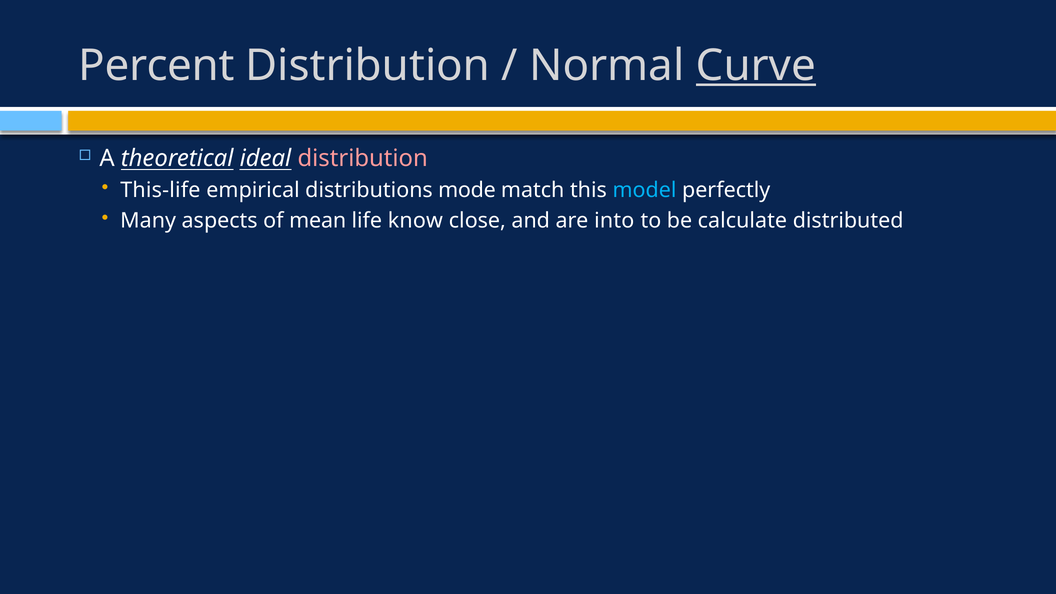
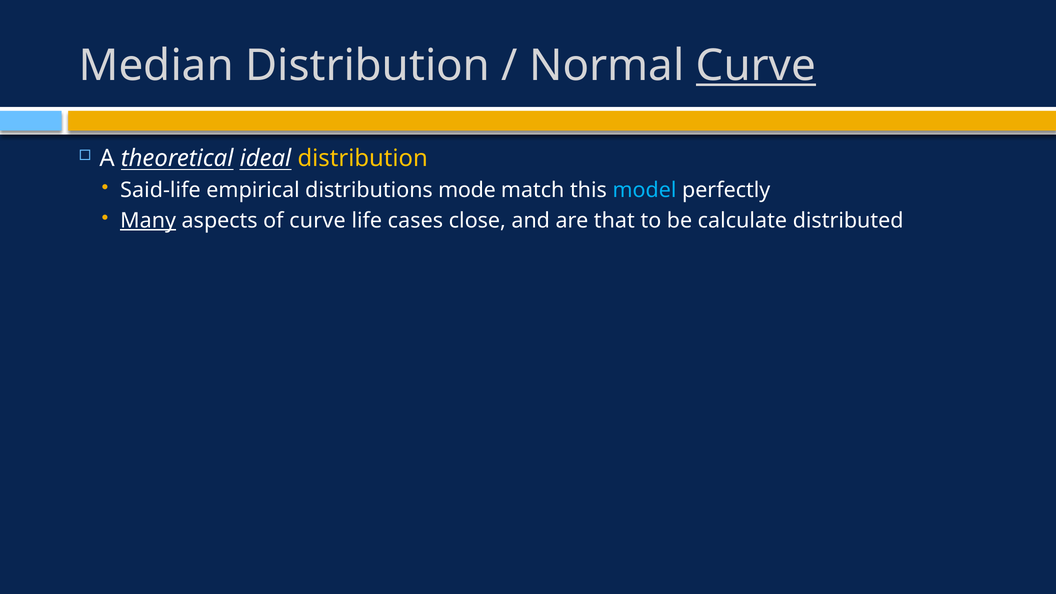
Percent: Percent -> Median (156, 66)
distribution colour: pink -> yellow (363, 159)
This-life: This-life -> Said-life (160, 190)
Many underline: none -> present (148, 221)
of mean: mean -> curve (317, 221)
know: know -> cases (415, 221)
into: into -> that (614, 221)
